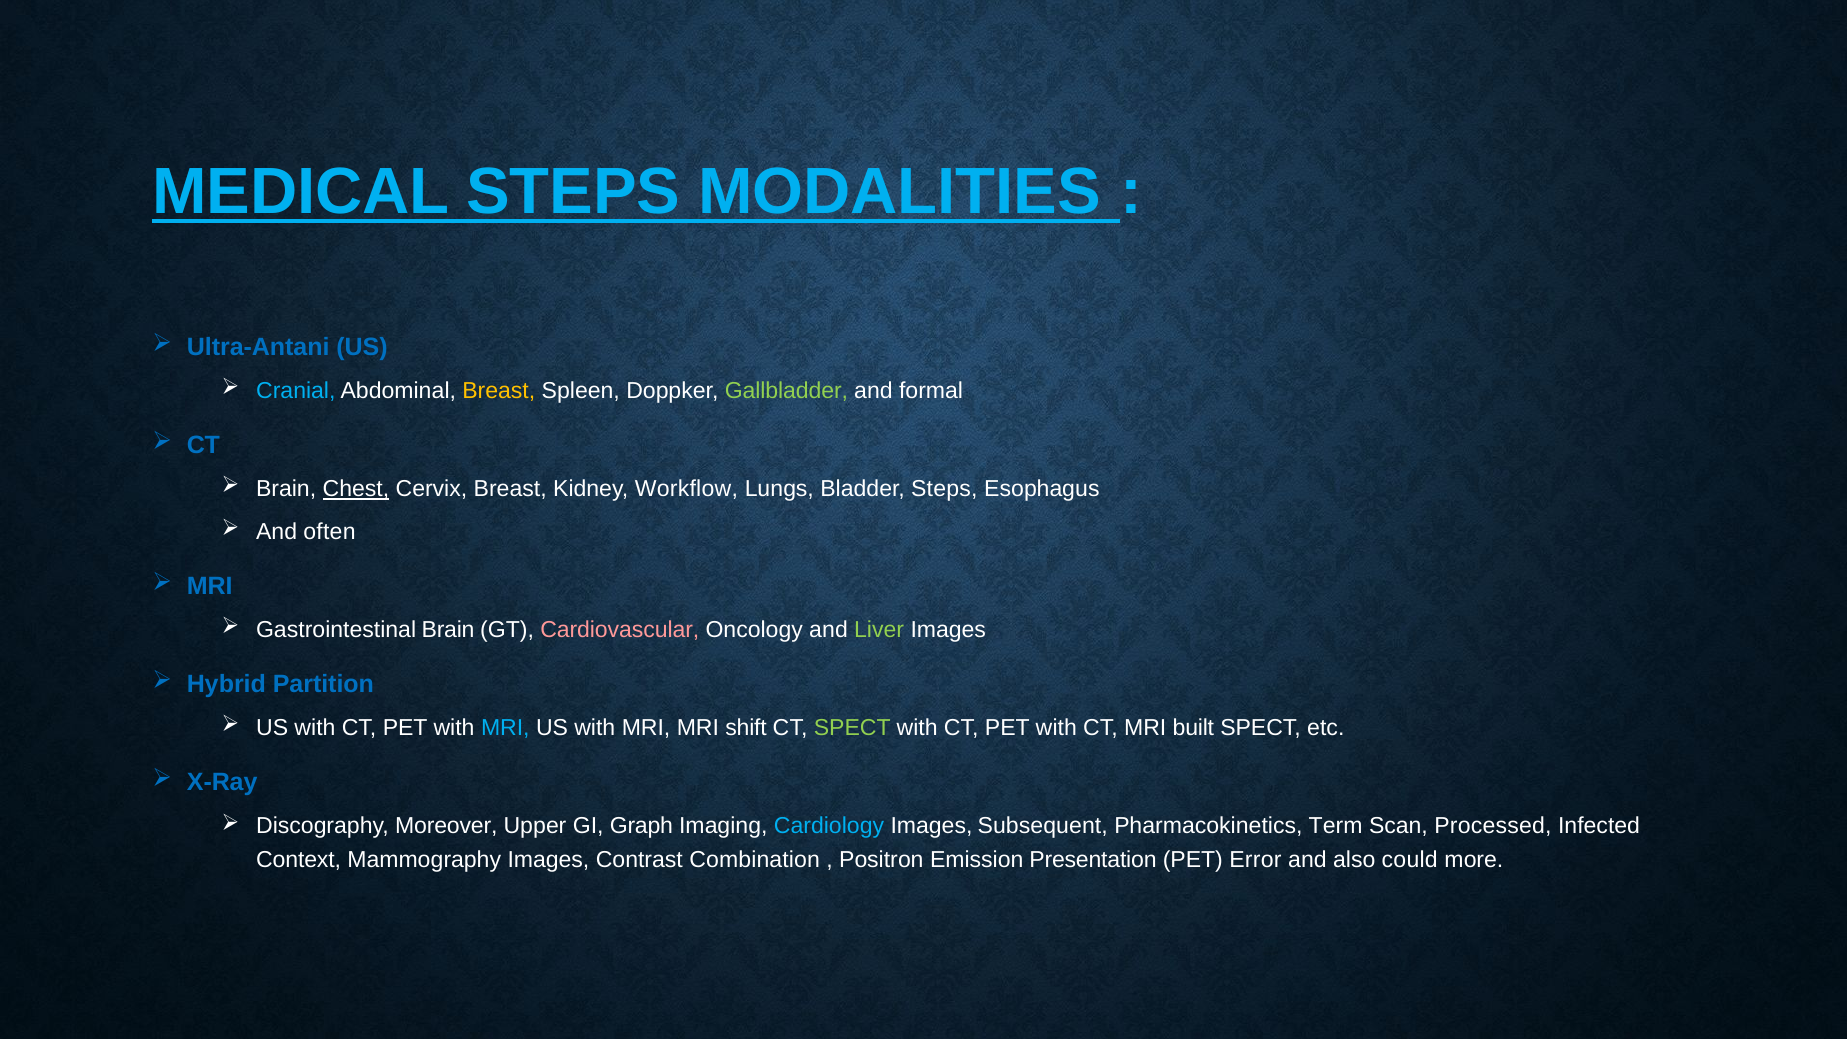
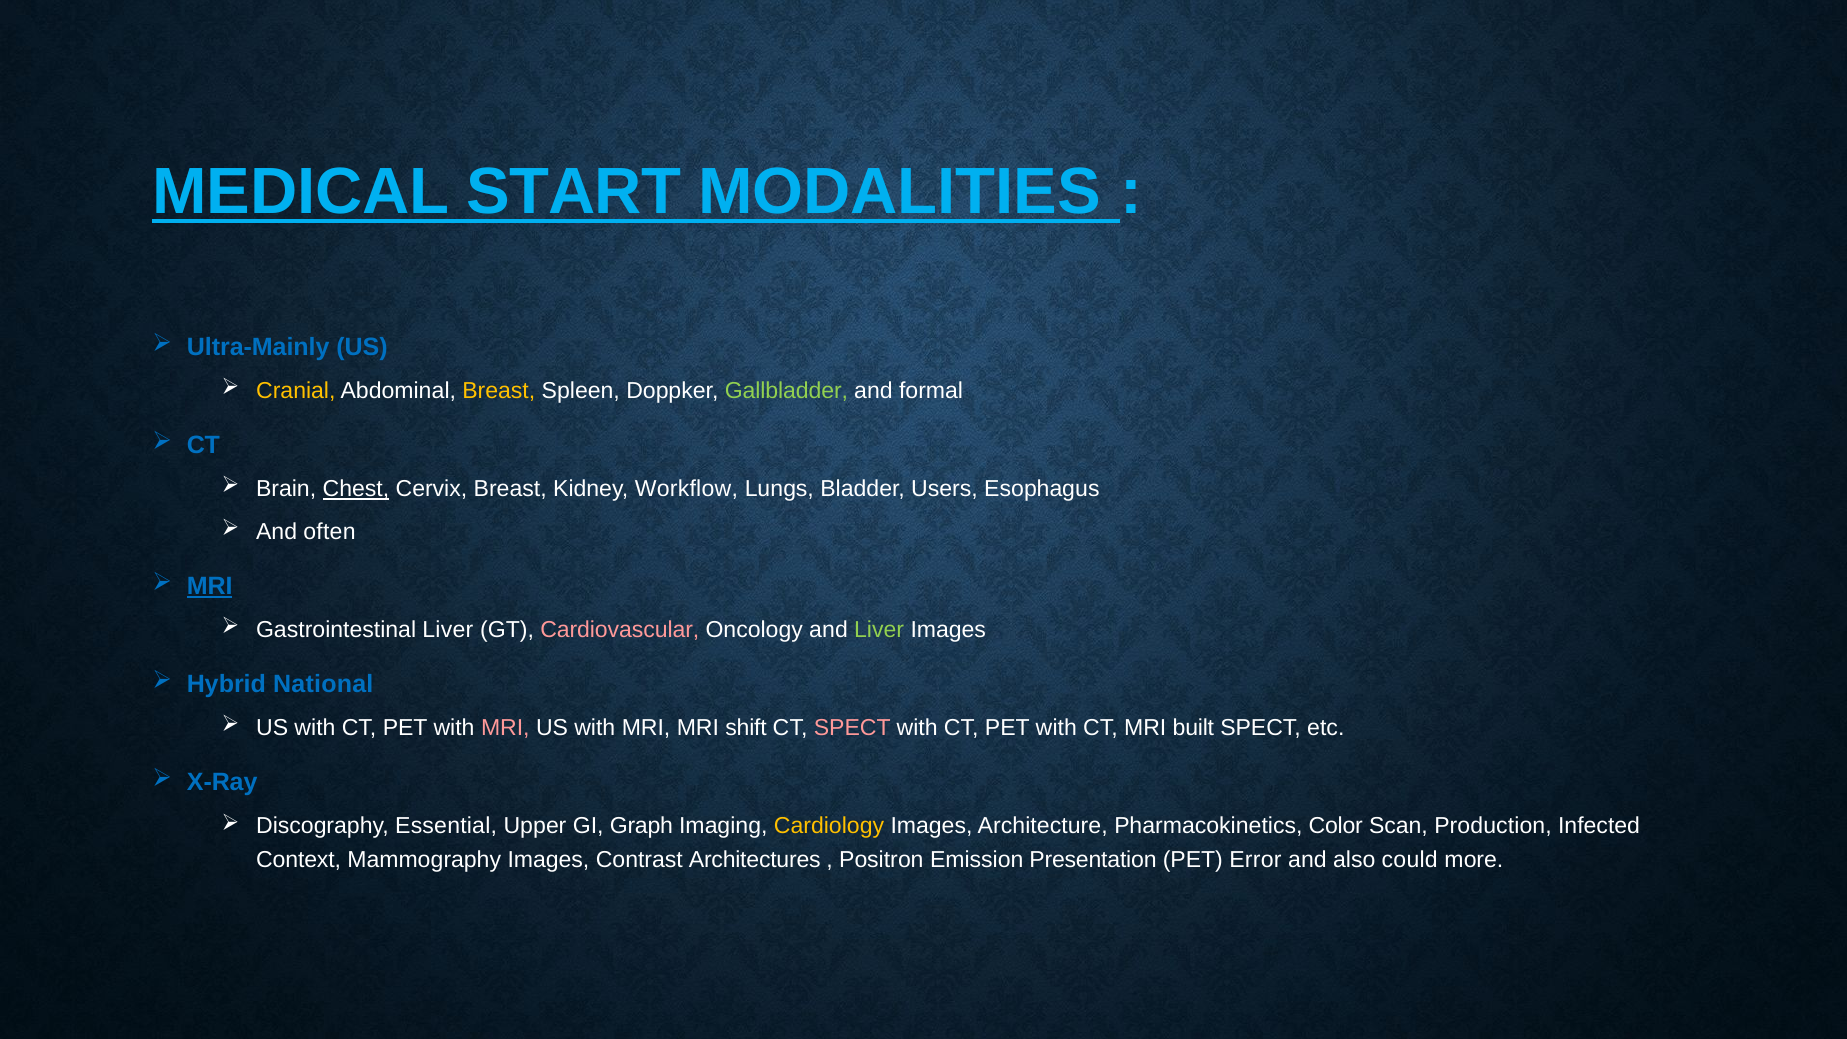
MEDICAL STEPS: STEPS -> START (574, 192)
Ultra-Antani: Ultra-Antani -> Ultra-Mainly (258, 347)
Cranial colour: light blue -> yellow (296, 391)
Bladder Steps: Steps -> Users (944, 489)
MRI underline: none -> present (210, 586)
Gastrointestinal Brain: Brain -> Liver (448, 630)
Partition: Partition -> National (323, 684)
MRI colour: light blue -> pink (505, 728)
SPECT colour: light green -> pink (852, 728)
Moreover: Moreover -> Essential (446, 826)
Cardiology colour: light blue -> yellow (829, 826)
Subsequent: Subsequent -> Architecture (1043, 826)
Term: Term -> Color (1336, 826)
Processed: Processed -> Production (1493, 826)
Combination: Combination -> Architectures (755, 860)
